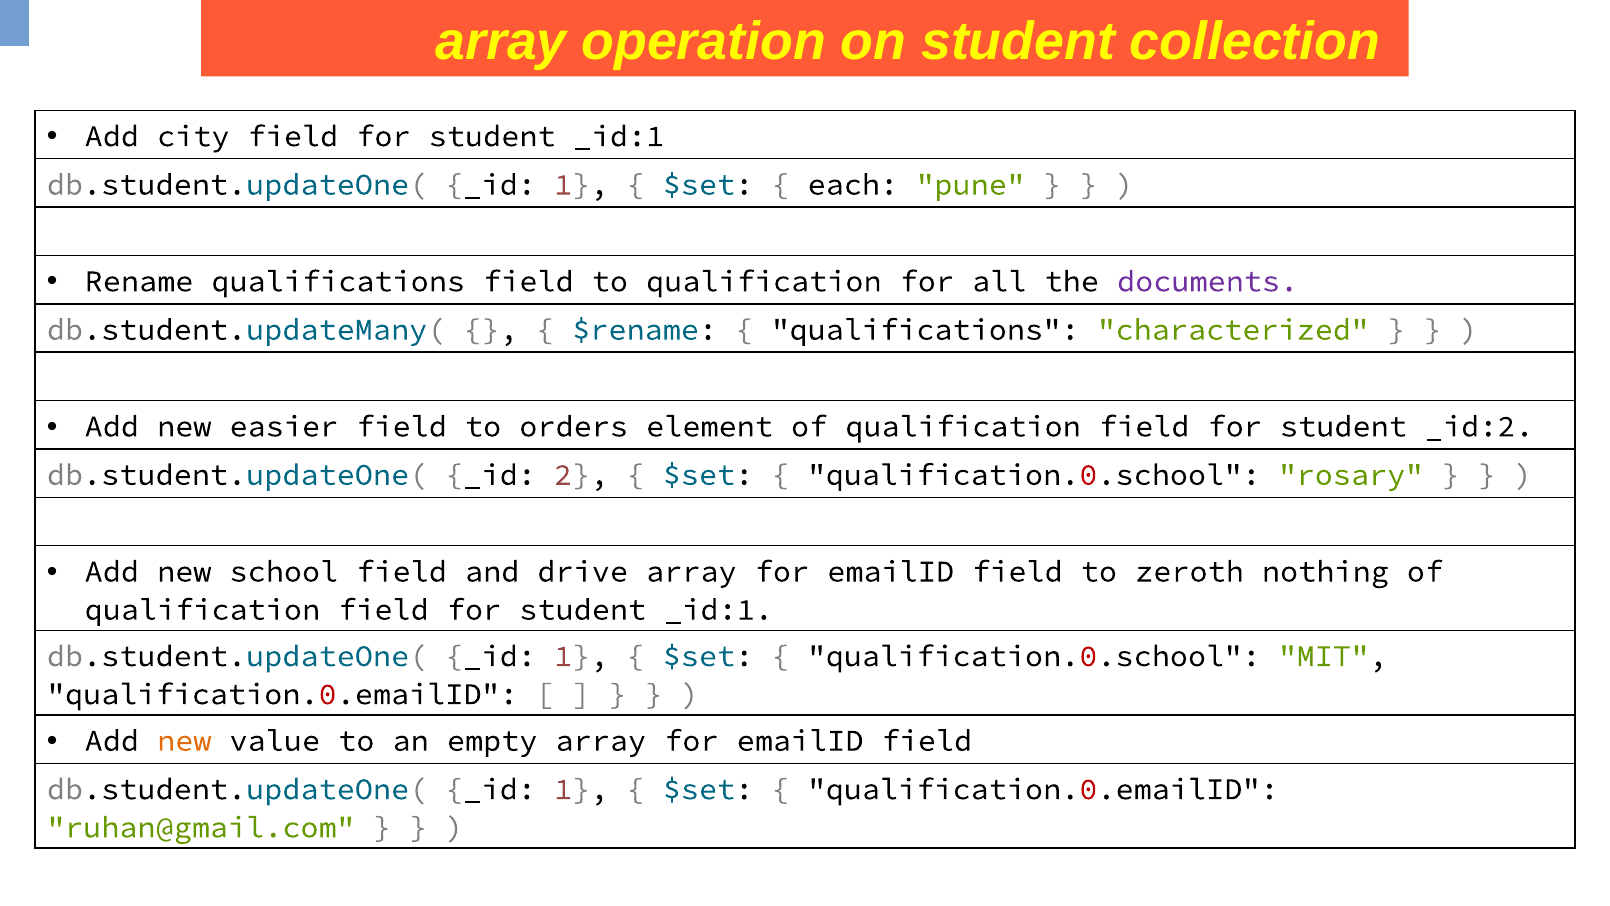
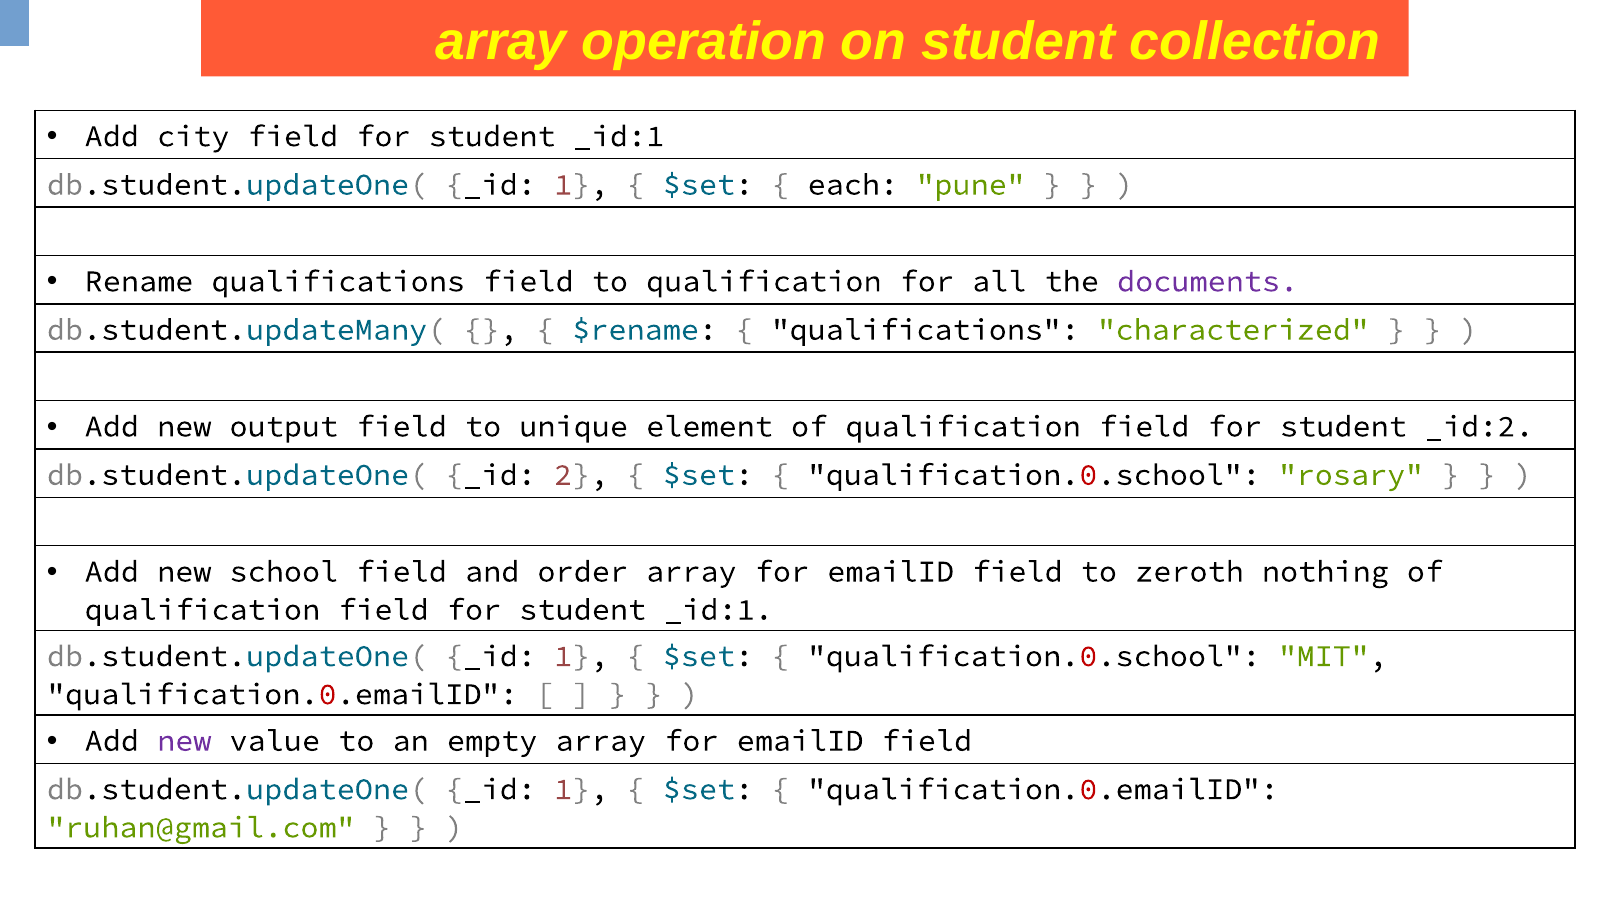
easier: easier -> output (284, 426)
orders: orders -> unique (574, 426)
drive: drive -> order (583, 571)
new colour: orange -> purple (184, 740)
